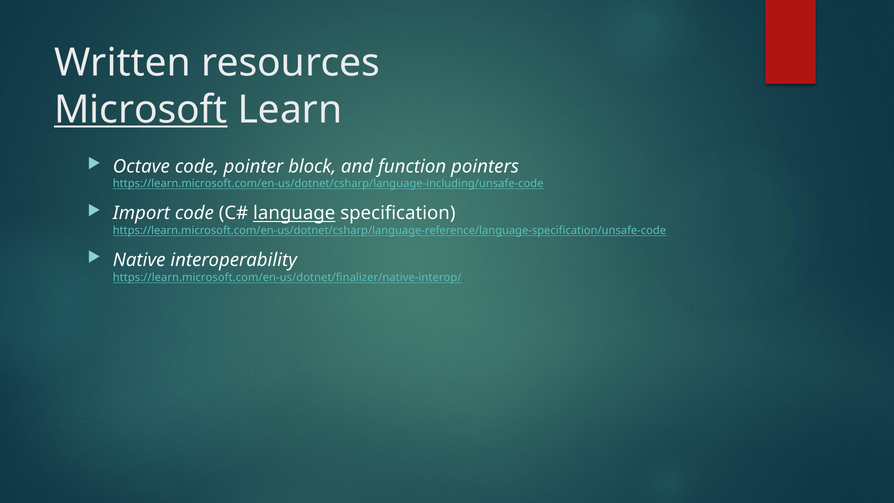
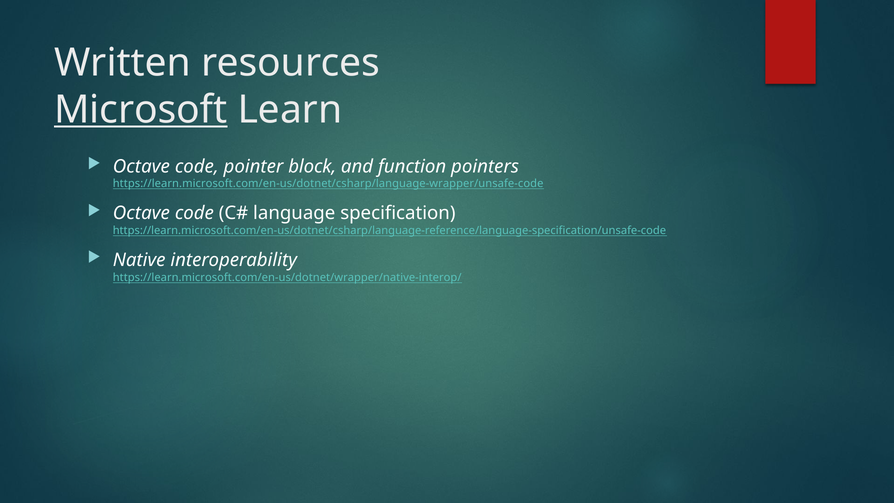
https://learn.microsoft.com/en-us/dotnet/csharp/language-including/unsafe-code: https://learn.microsoft.com/en-us/dotnet/csharp/language-including/unsafe-code -> https://learn.microsoft.com/en-us/dotnet/csharp/language-wrapper/unsafe-code (328, 184)
Import: Import -> Octave (141, 213)
language underline: present -> none (294, 213)
https://learn.microsoft.com/en-us/dotnet/finalizer/native-interop/: https://learn.microsoft.com/en-us/dotnet/finalizer/native-interop/ -> https://learn.microsoft.com/en-us/dotnet/wrapper/native-interop/ (287, 277)
